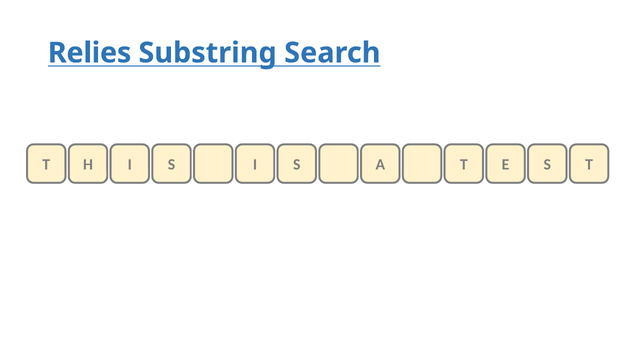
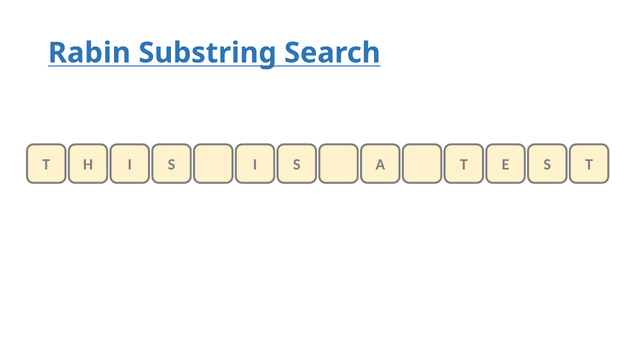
Relies: Relies -> Rabin (89, 53)
